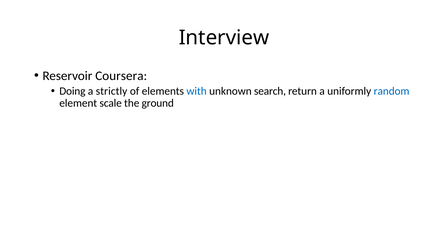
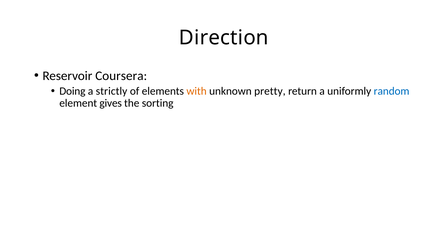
Interview: Interview -> Direction (224, 38)
with colour: blue -> orange (197, 91)
search: search -> pretty (270, 91)
scale: scale -> gives (111, 103)
ground: ground -> sorting (158, 103)
